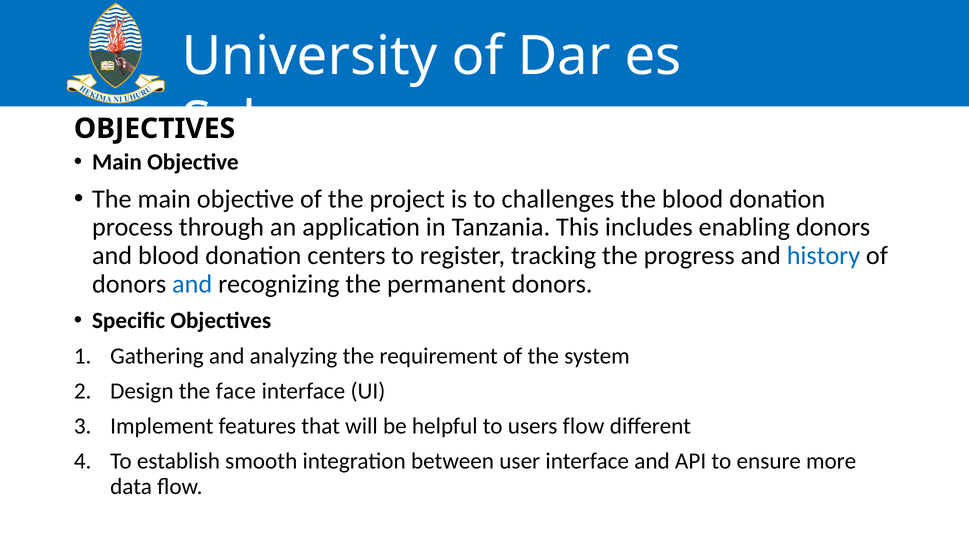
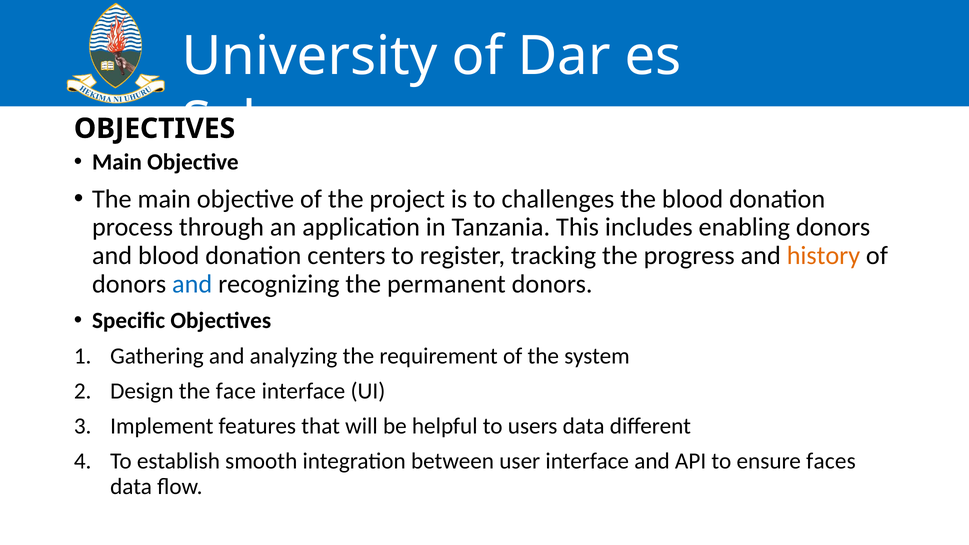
history colour: blue -> orange (823, 256)
users flow: flow -> data (584, 426)
more: more -> faces (831, 461)
